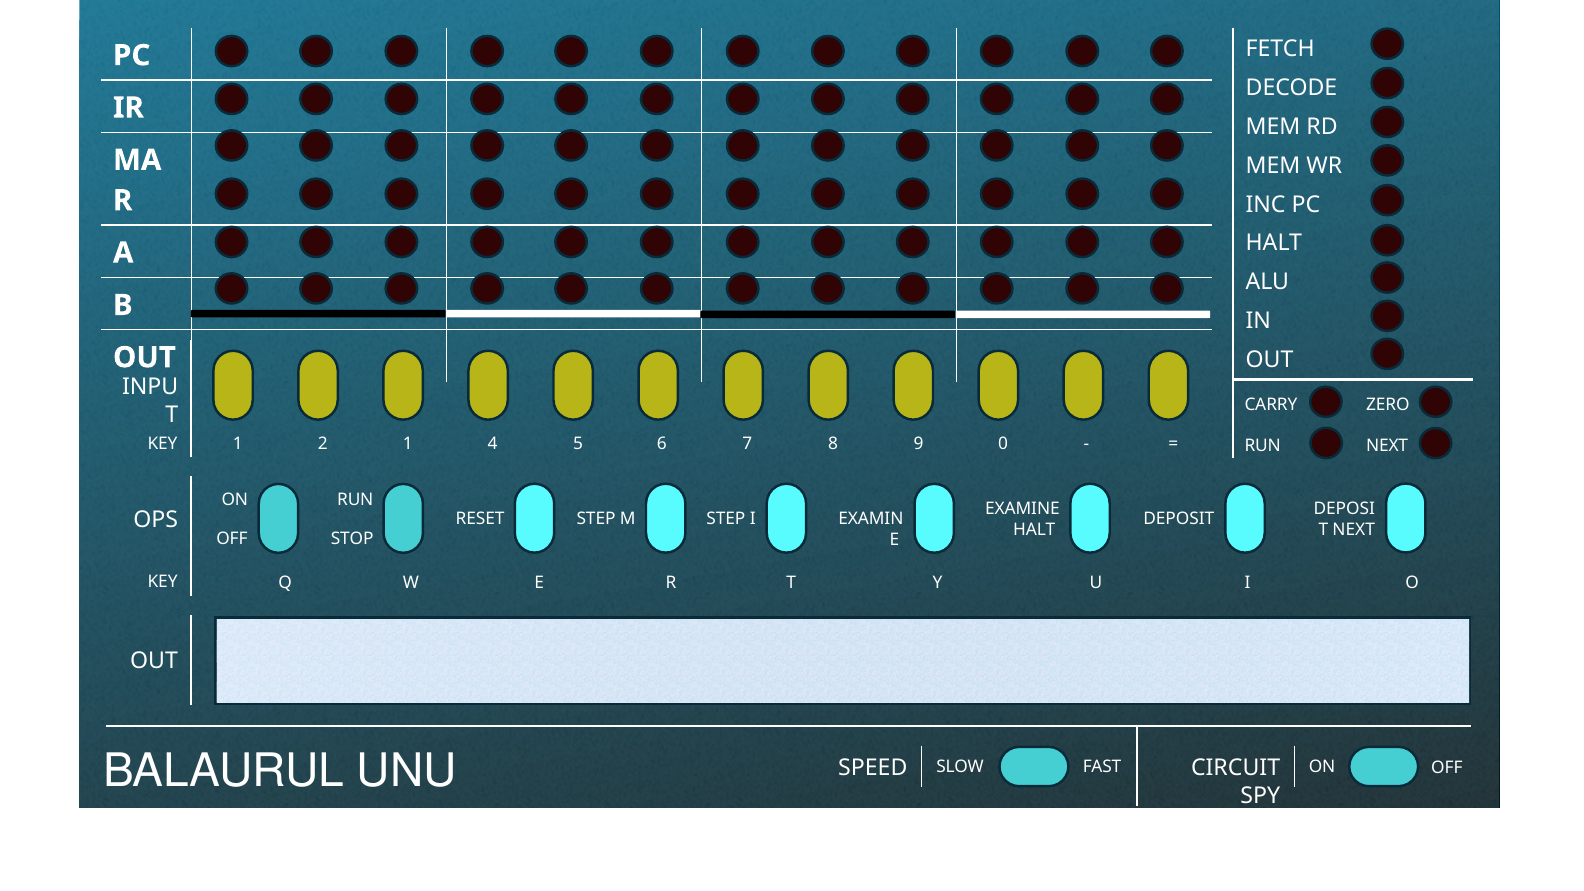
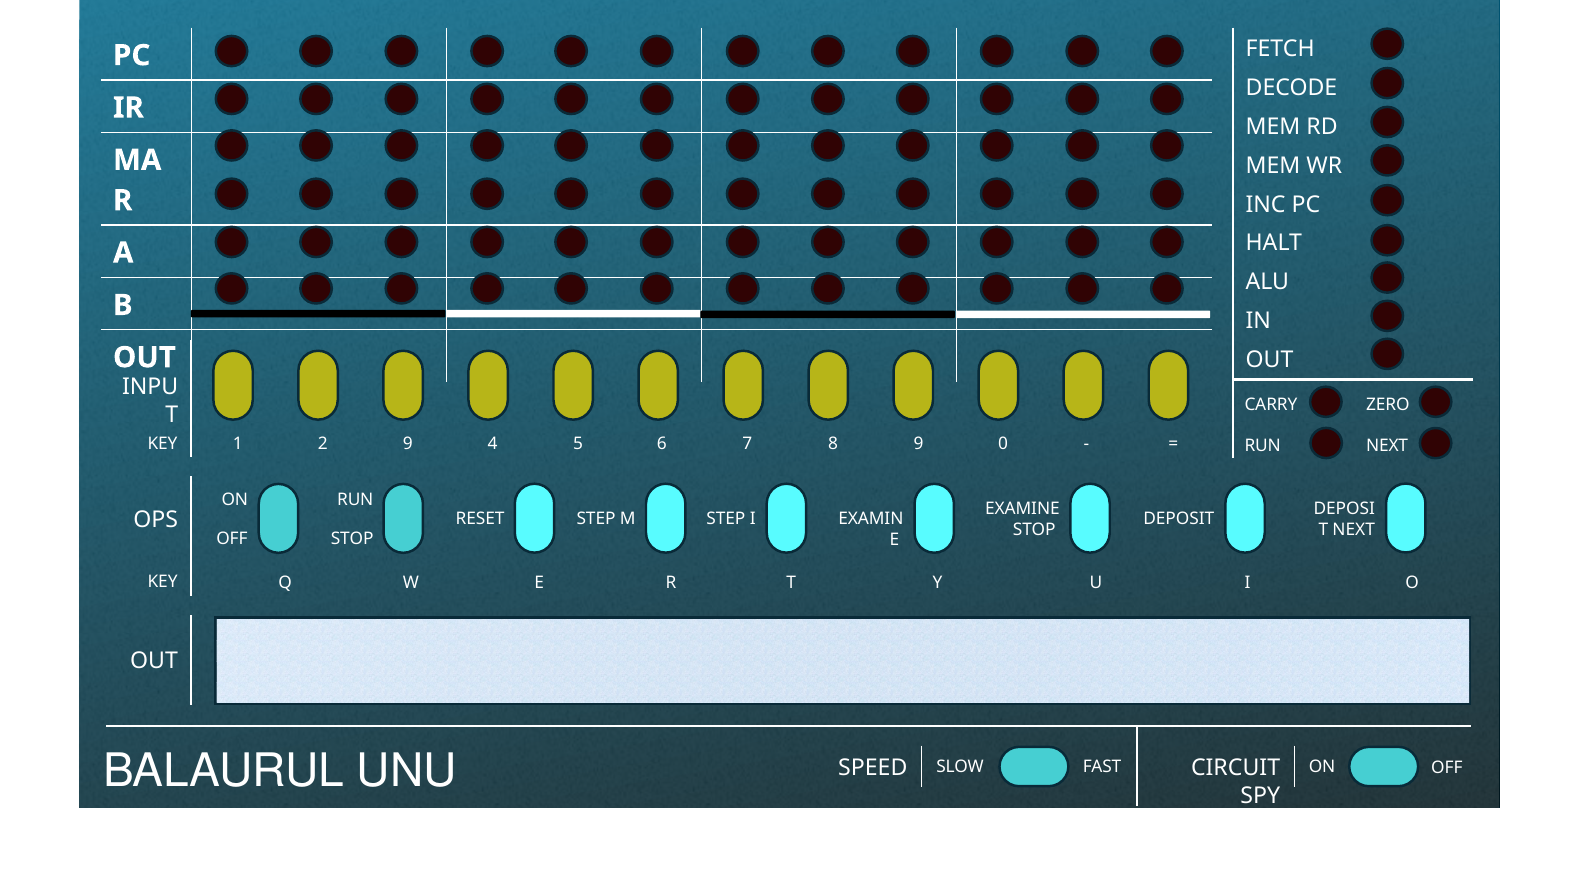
2 1: 1 -> 9 (408, 443)
HALT: HALT -> STOP (1034, 530)
